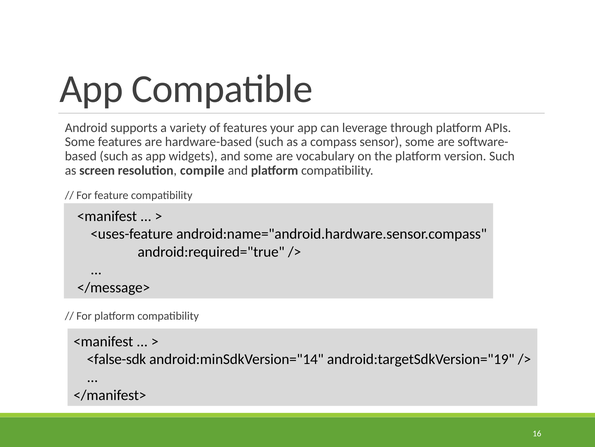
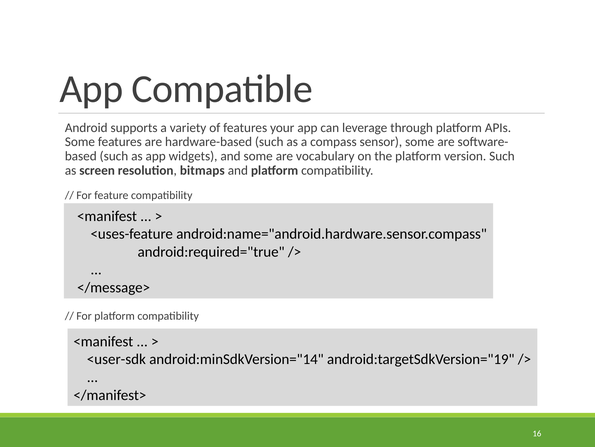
compile: compile -> bitmaps (202, 170)
<false-sdk: <false-sdk -> <user-sdk (116, 359)
